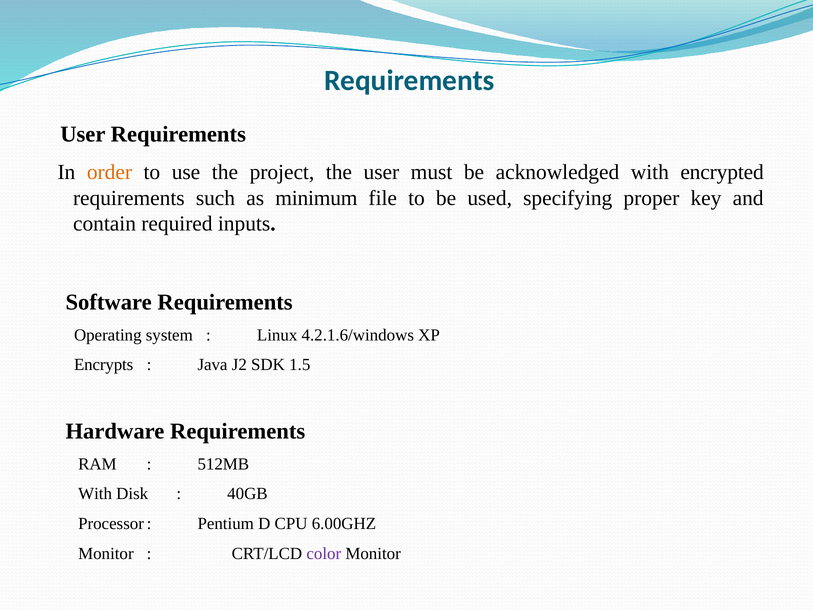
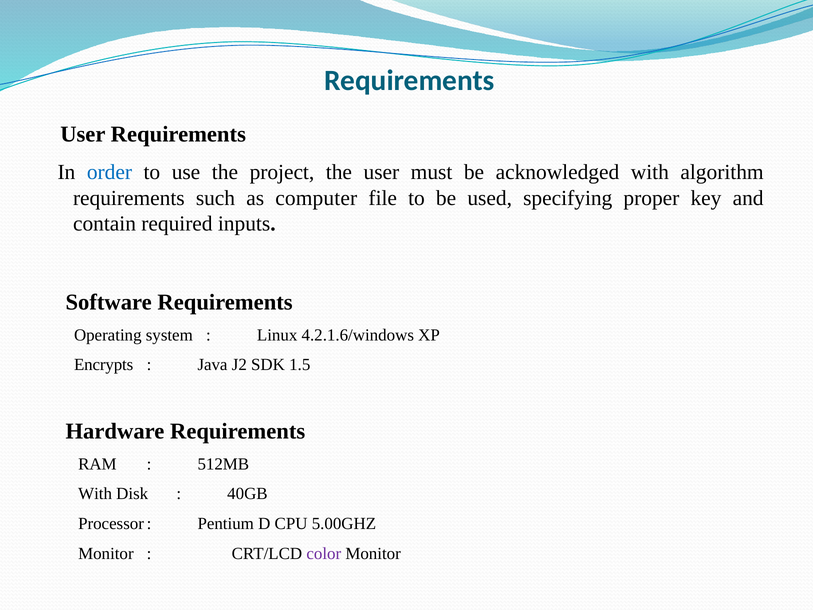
order colour: orange -> blue (109, 172)
encrypted: encrypted -> algorithm (722, 172)
minimum: minimum -> computer (316, 198)
6.00GHZ: 6.00GHZ -> 5.00GHZ (344, 523)
